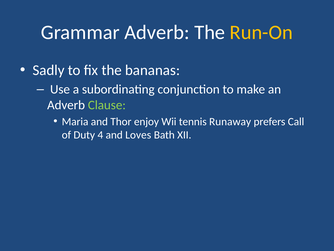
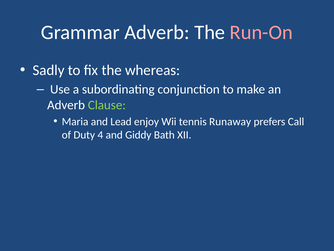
Run-On colour: yellow -> pink (261, 32)
bananas: bananas -> whereas (153, 70)
Thor: Thor -> Lead (121, 121)
Loves: Loves -> Giddy (138, 135)
